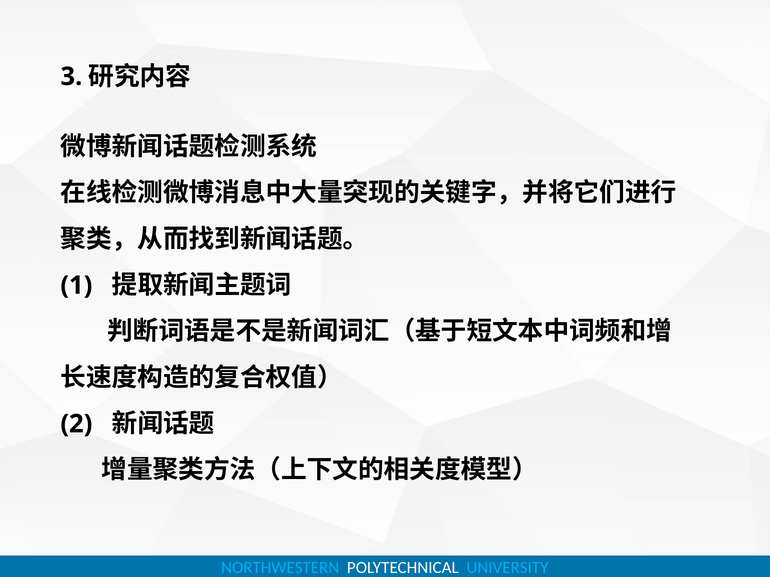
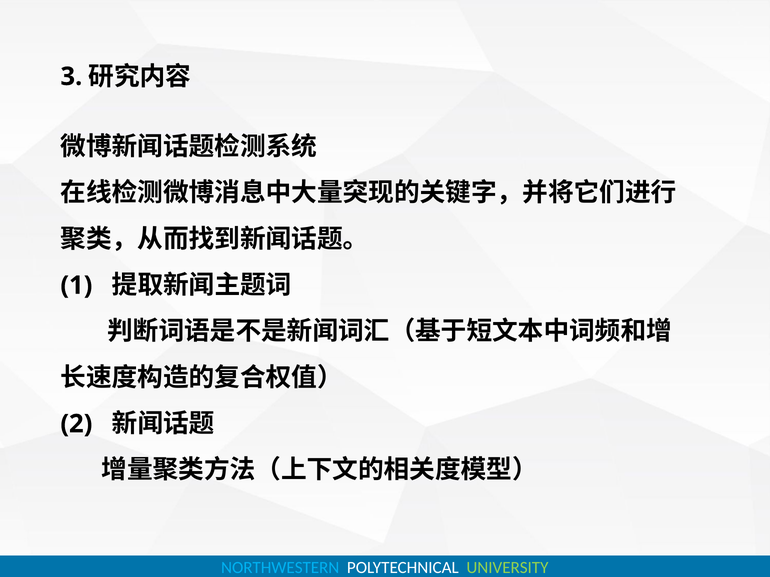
UNIVERSITY colour: light blue -> light green (507, 568)
